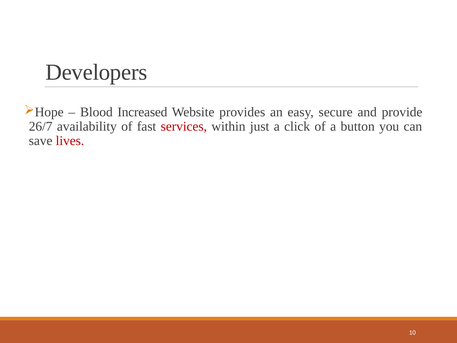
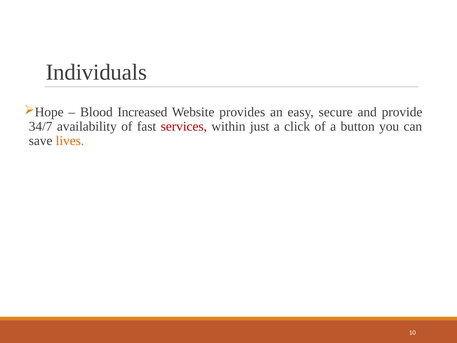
Developers: Developers -> Individuals (96, 72)
26/7: 26/7 -> 34/7 (41, 126)
lives colour: red -> orange (70, 141)
